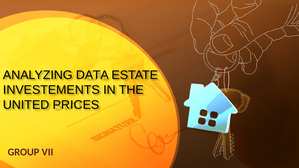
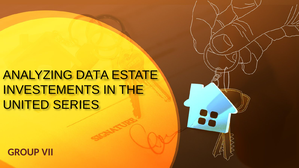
PRICES: PRICES -> SERIES (76, 105)
